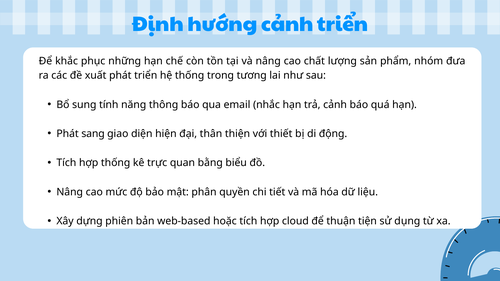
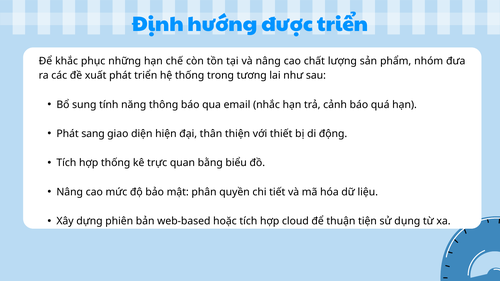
hướng cảnh: cảnh -> được (287, 24)
